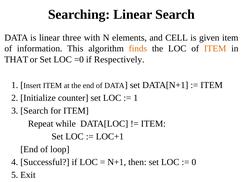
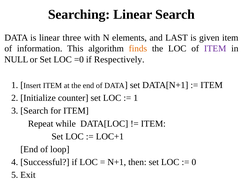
CELL: CELL -> LAST (177, 38)
ITEM colour: orange -> purple (215, 49)
THAT: THAT -> NULL (16, 60)
